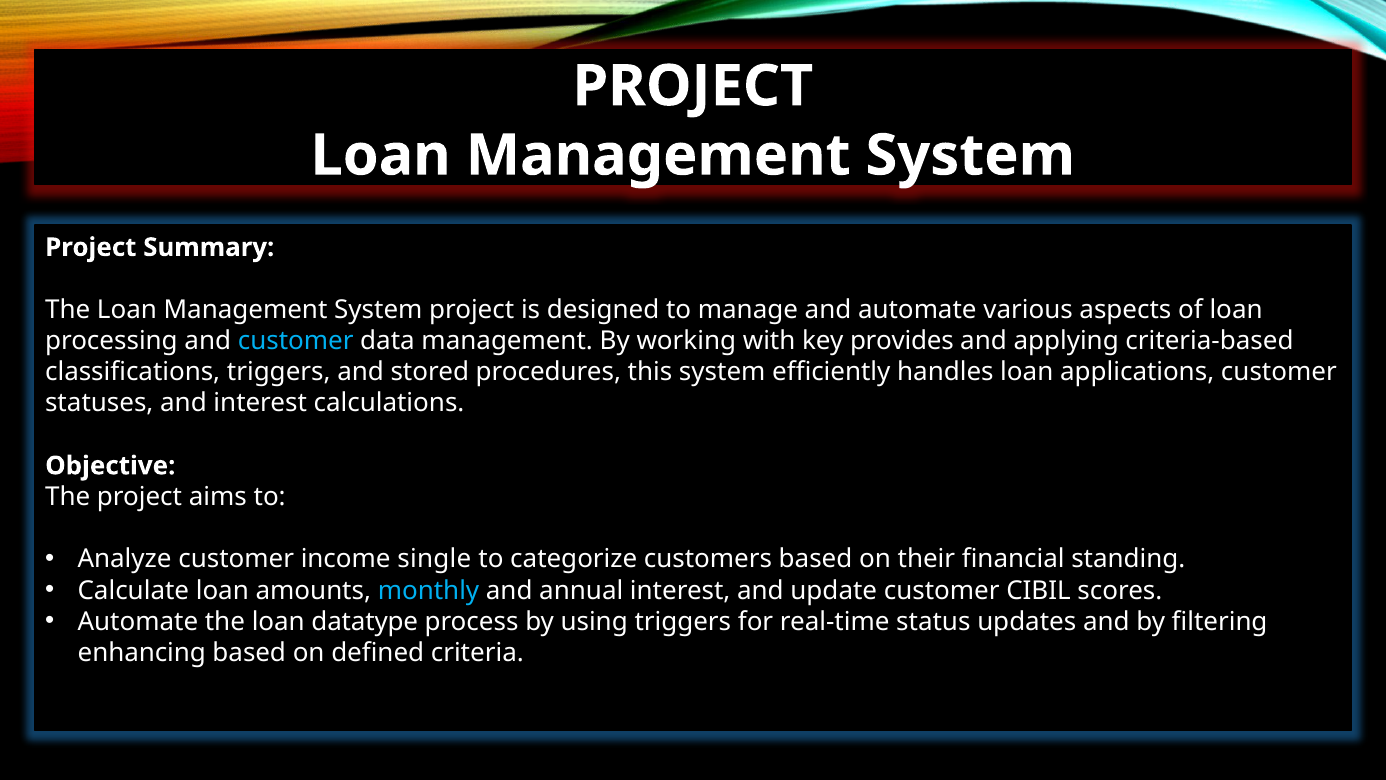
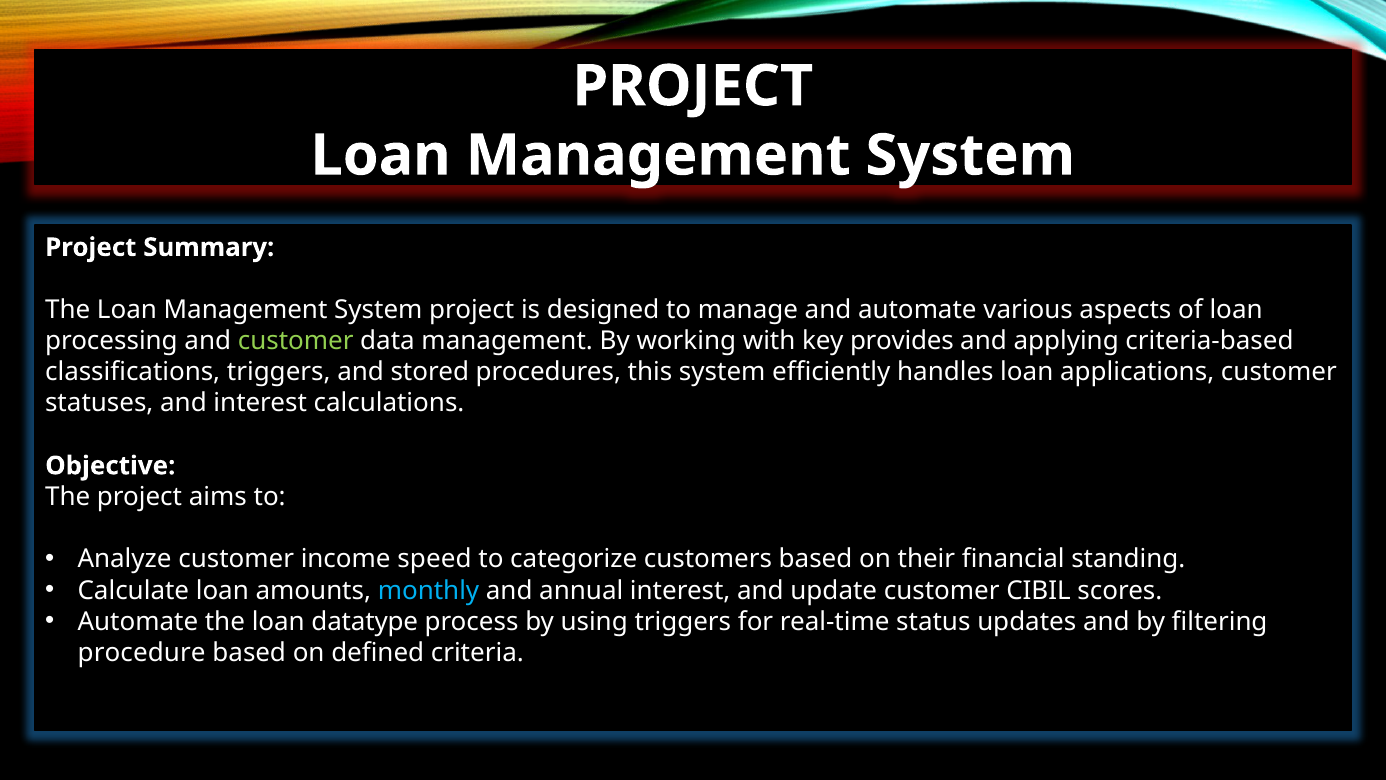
customer colour: light blue -> light green (296, 341)
single: single -> speed (434, 559)
enhancing: enhancing -> procedure (142, 653)
